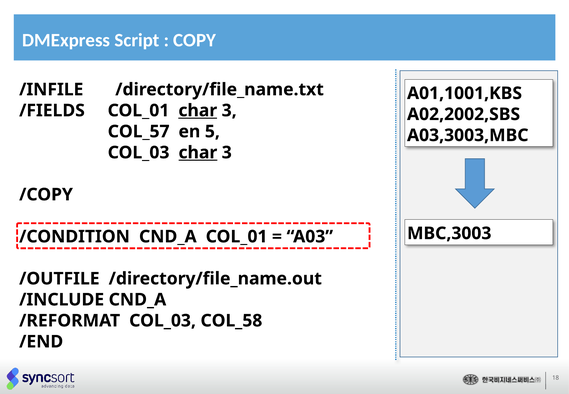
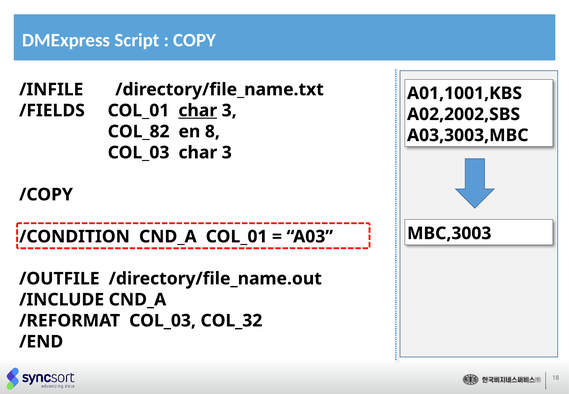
COL_57: COL_57 -> COL_82 (139, 132)
5: 5 -> 8 (212, 132)
char underline: present -> none (198, 153)
COL_58: COL_58 -> COL_32 (231, 321)
